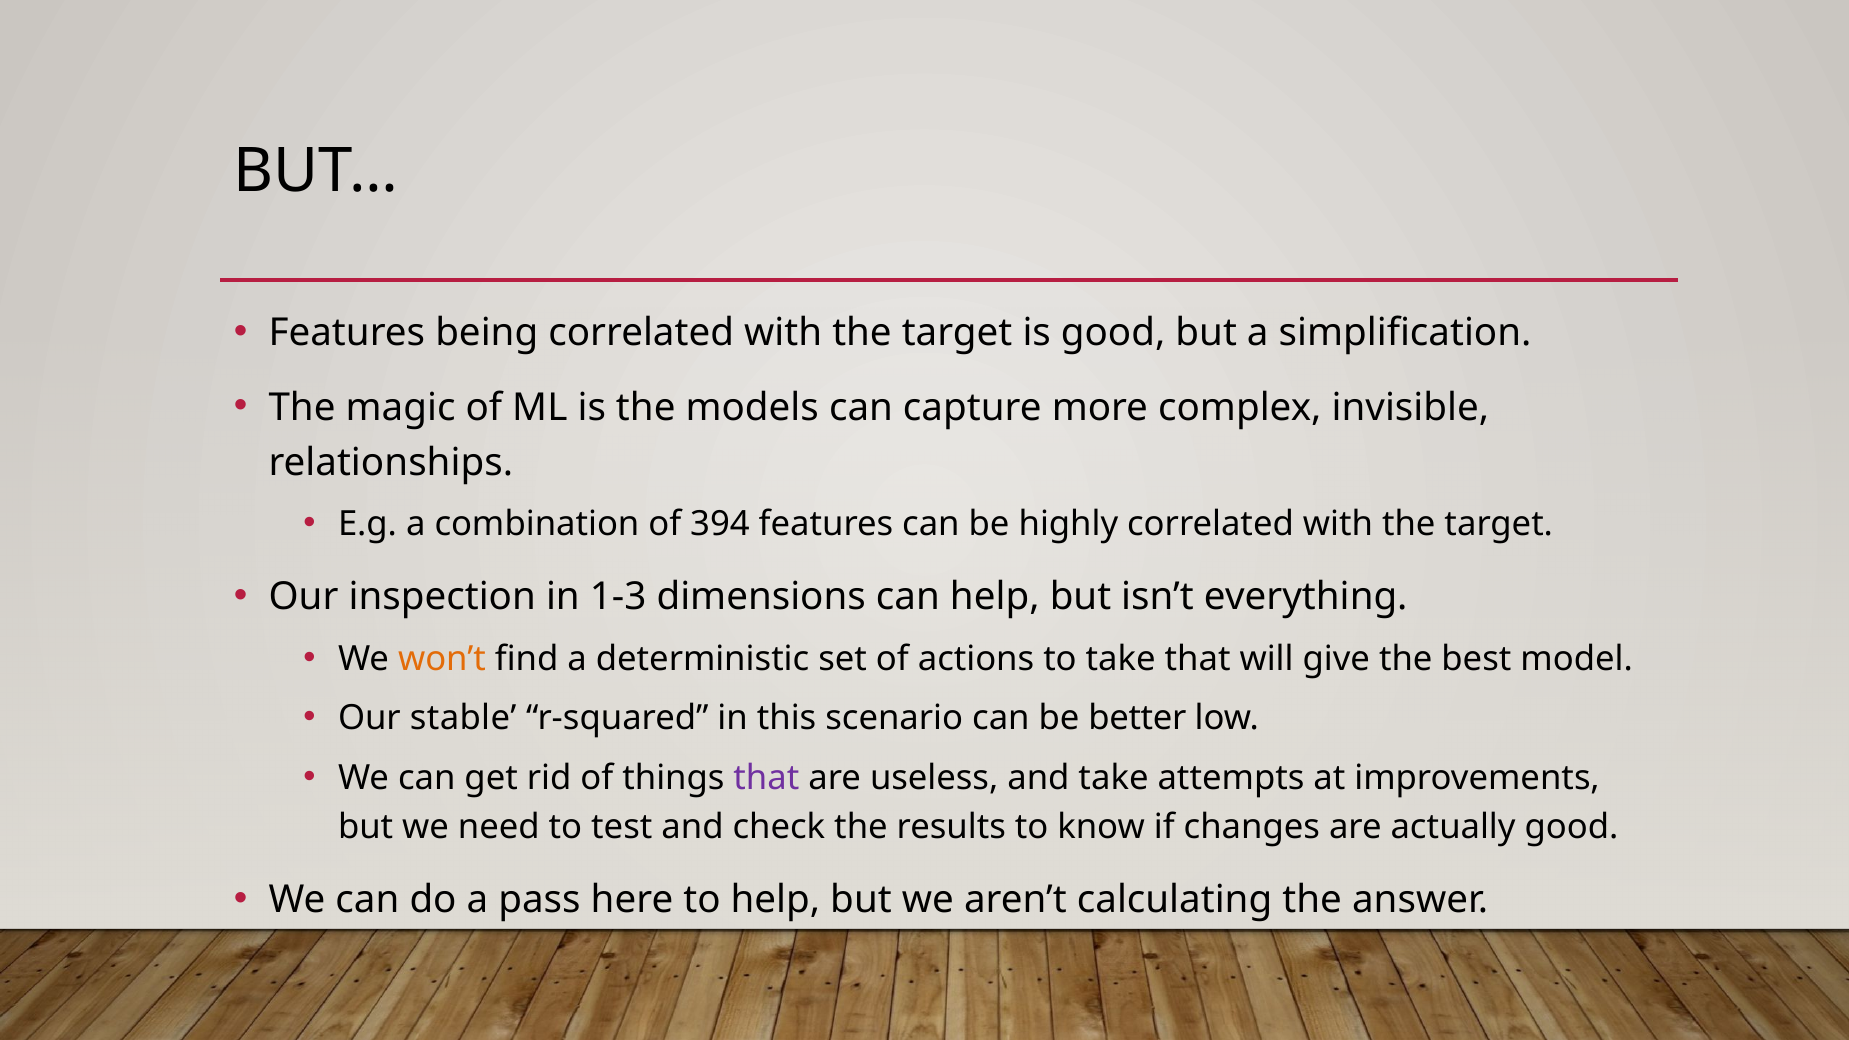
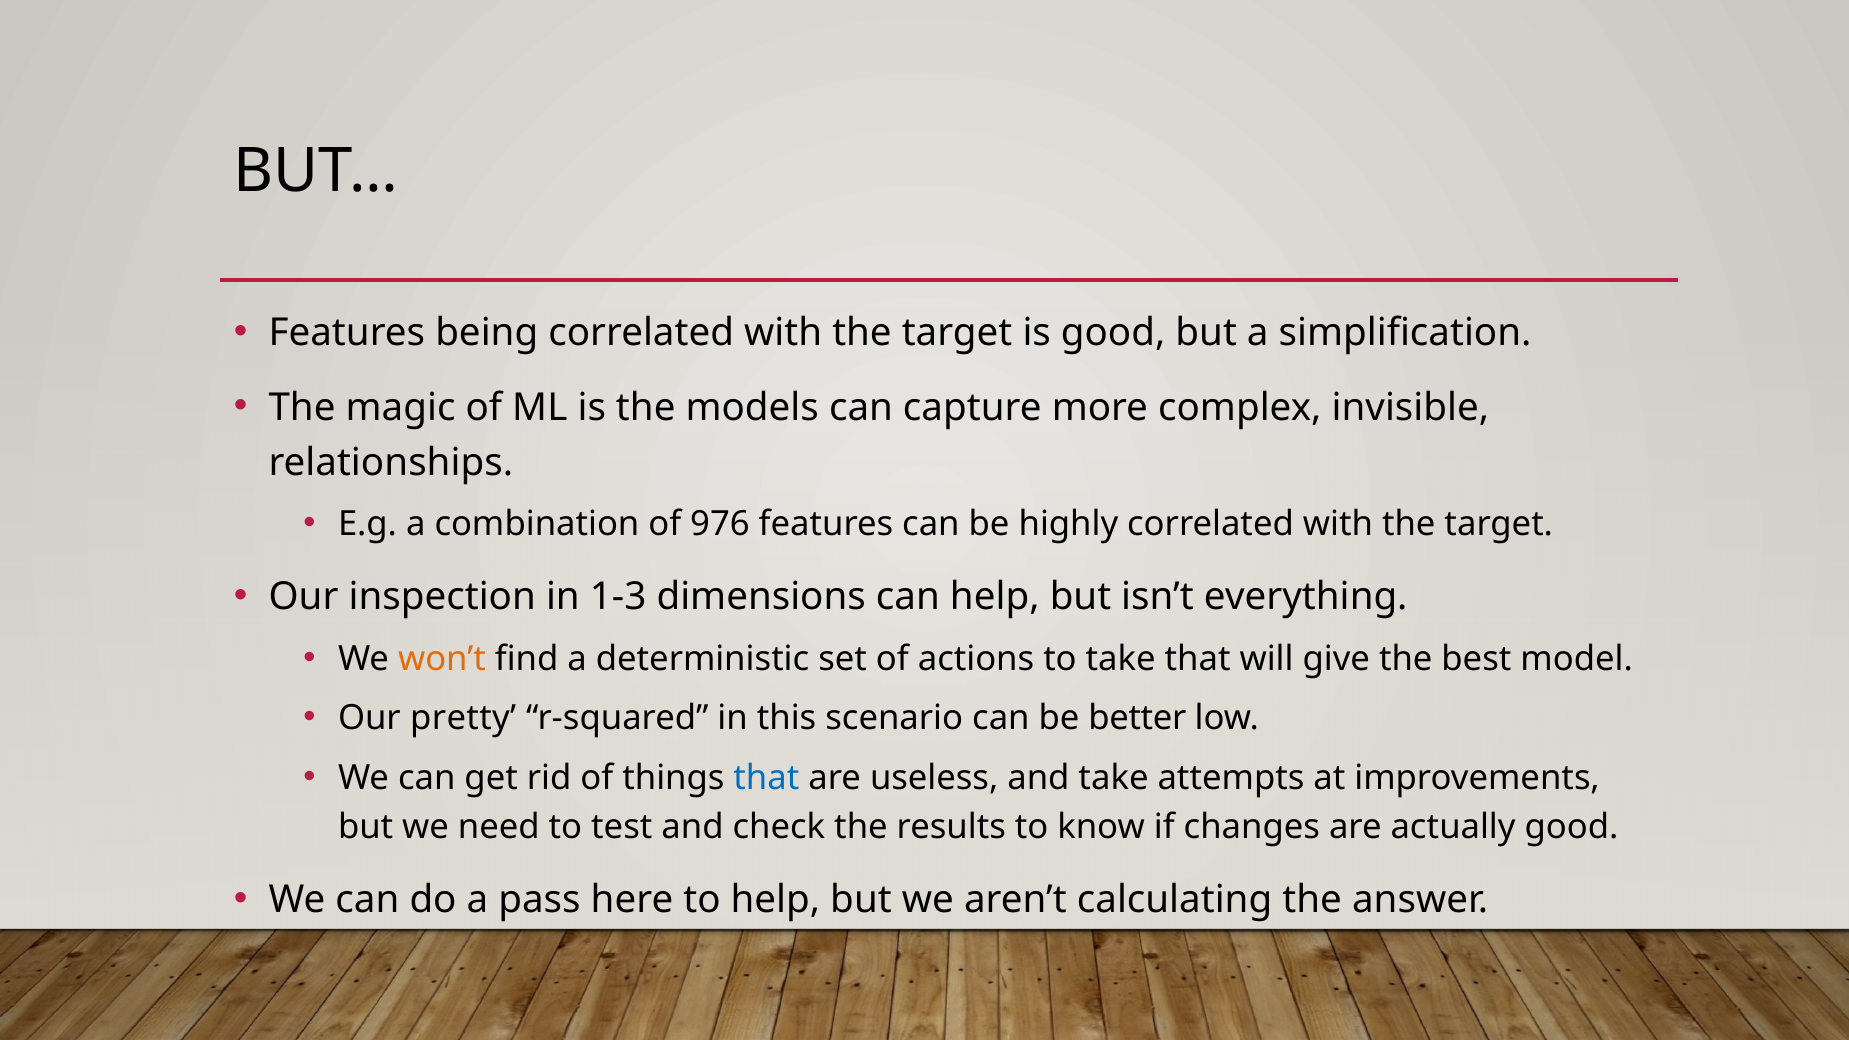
394: 394 -> 976 (720, 524)
stable: stable -> pretty (463, 718)
that colour: purple -> blue (766, 778)
